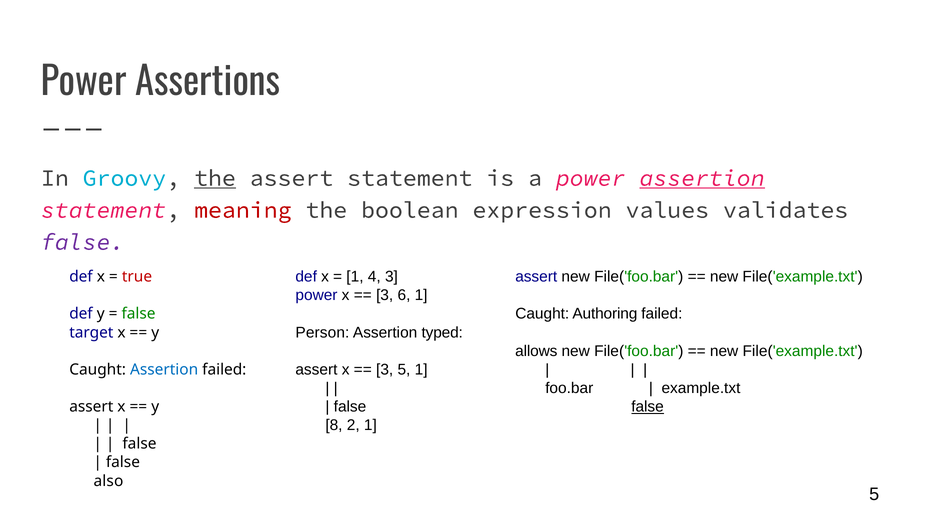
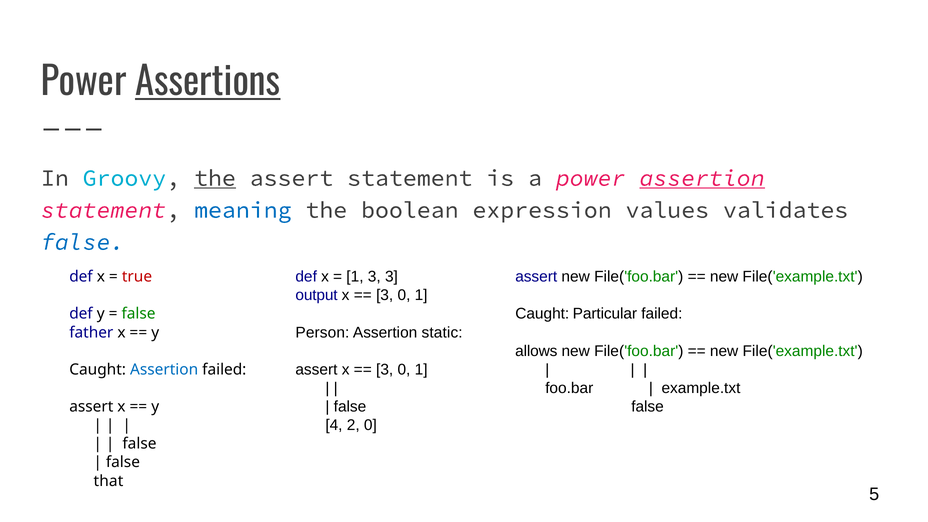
Assertions underline: none -> present (208, 82)
meaning colour: red -> blue (243, 210)
false colour: purple -> blue (83, 242)
1 4: 4 -> 3 (374, 277)
power: power -> output (317, 295)
6: 6 -> 0 (404, 295)
Authoring: Authoring -> Particular (605, 314)
typed: typed -> static (442, 332)
target: target -> father (91, 332)
5: 5 -> 0 (404, 370)
false underline: present -> none (648, 407)
8: 8 -> 4 (334, 425)
2 1: 1 -> 0 (370, 425)
also: also -> that (108, 481)
